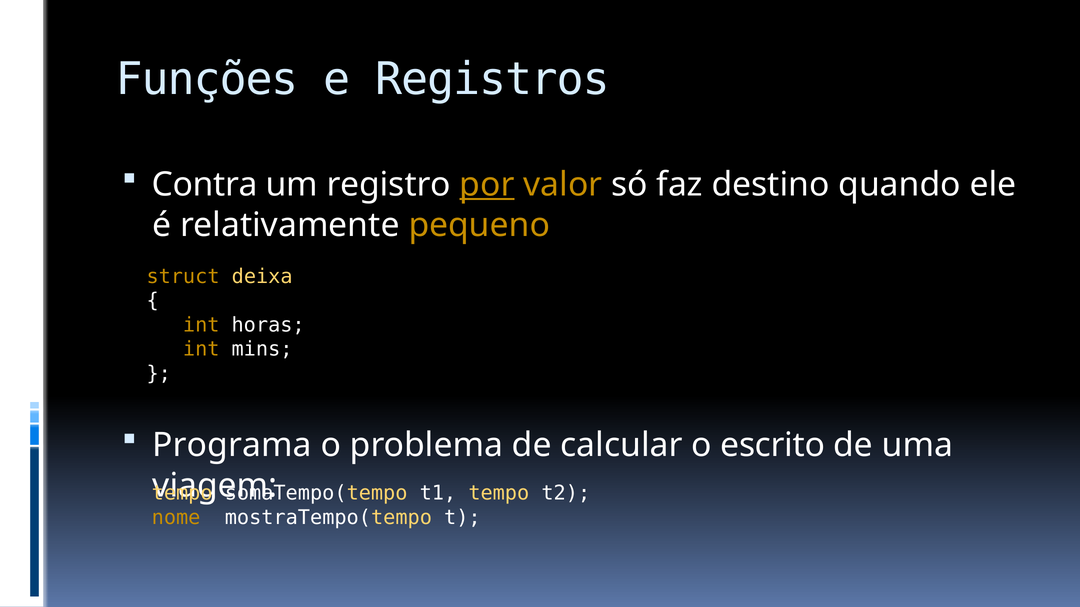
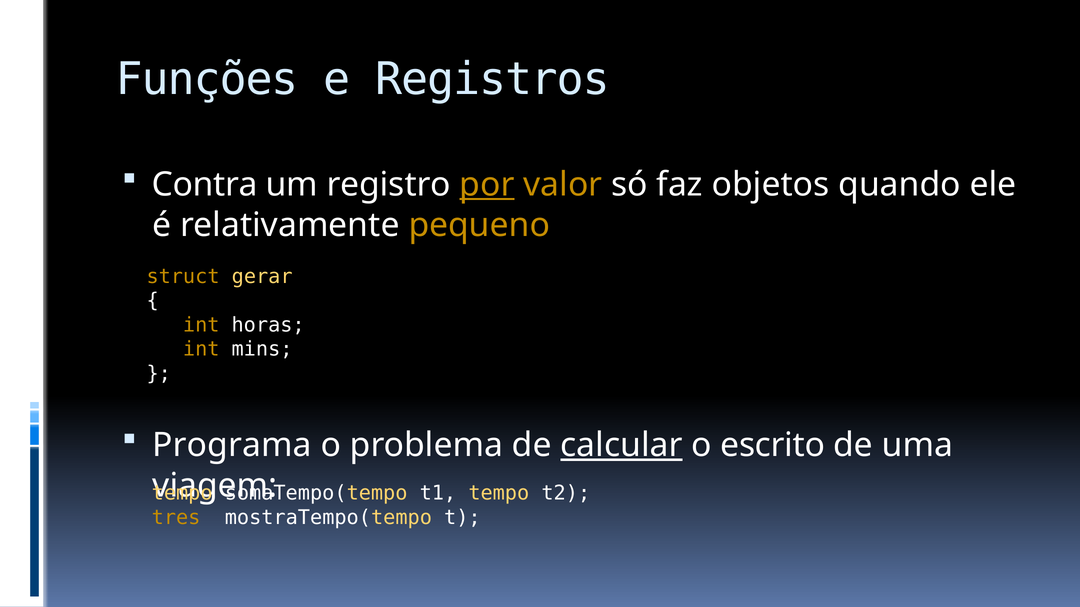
destino: destino -> objetos (771, 185)
deixa: deixa -> gerar (262, 277)
calcular underline: none -> present (621, 446)
nome: nome -> tres (176, 518)
